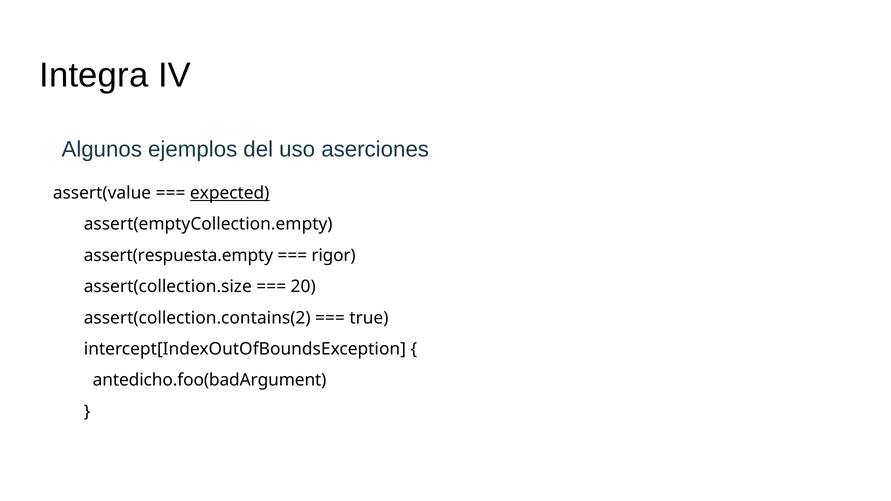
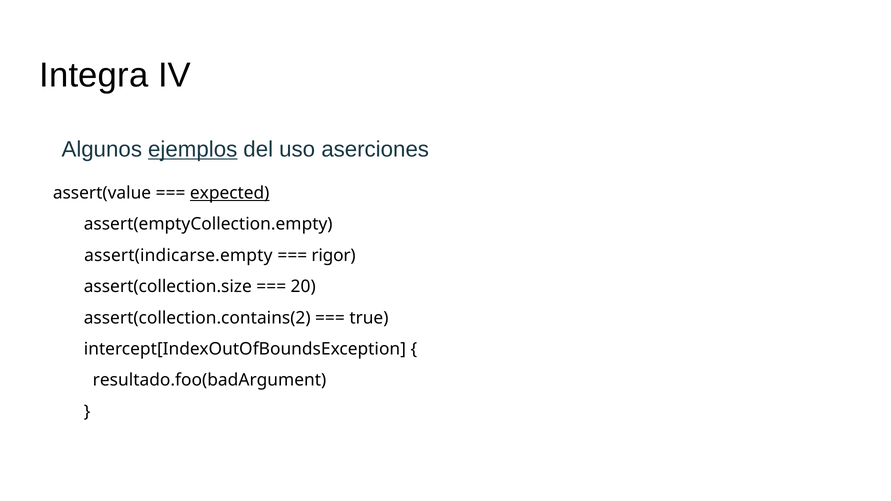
ejemplos underline: none -> present (193, 149)
assert(respuesta.empty: assert(respuesta.empty -> assert(indicarse.empty (178, 256)
antedicho.foo(badArgument: antedicho.foo(badArgument -> resultado.foo(badArgument (210, 380)
